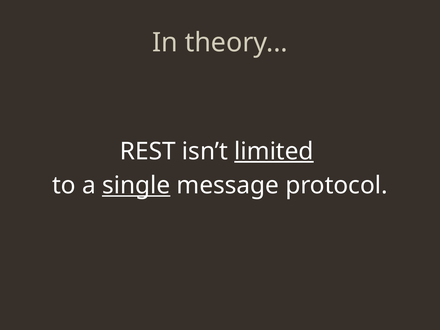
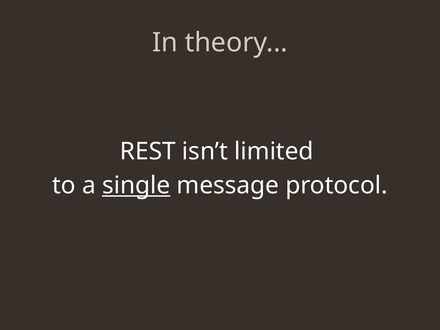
limited underline: present -> none (274, 151)
